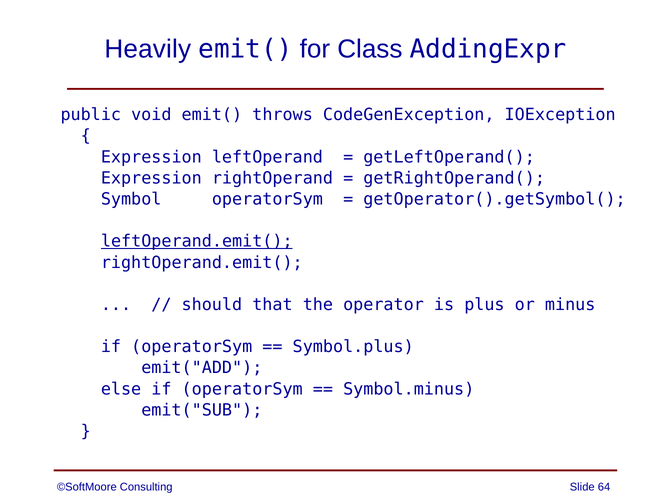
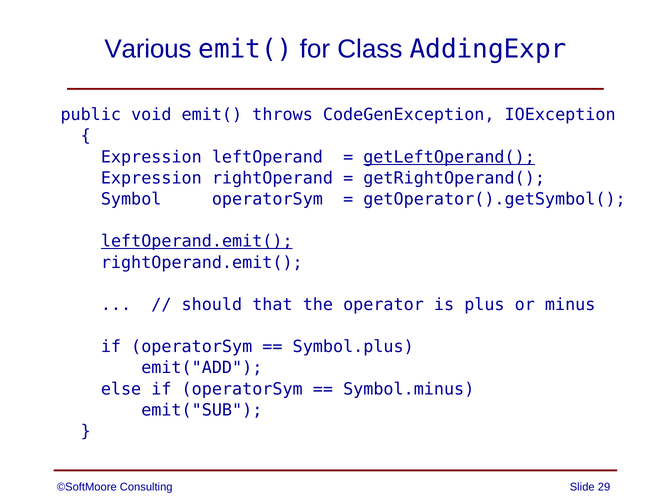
Heavily: Heavily -> Various (148, 49)
getLeftOperand( underline: none -> present (449, 157)
64: 64 -> 29 (604, 486)
